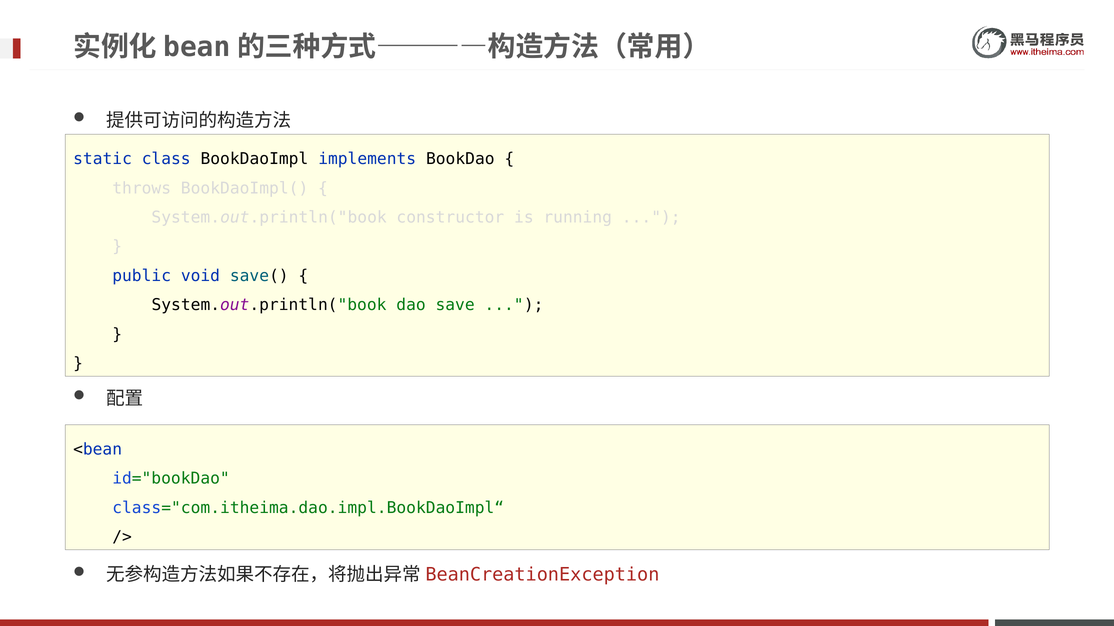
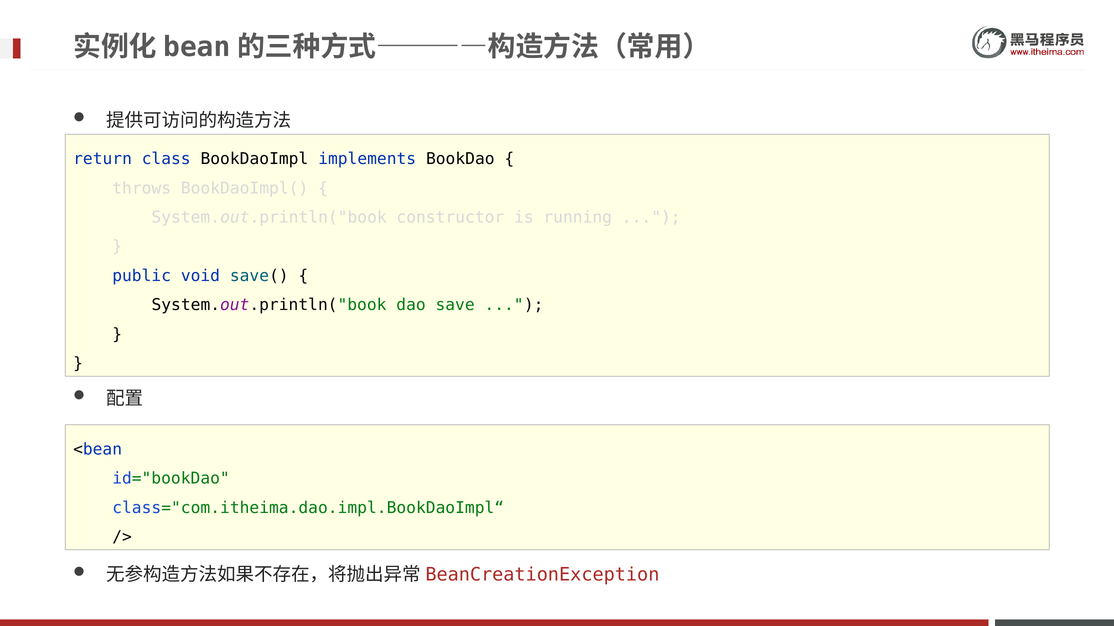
static: static -> return (103, 159)
